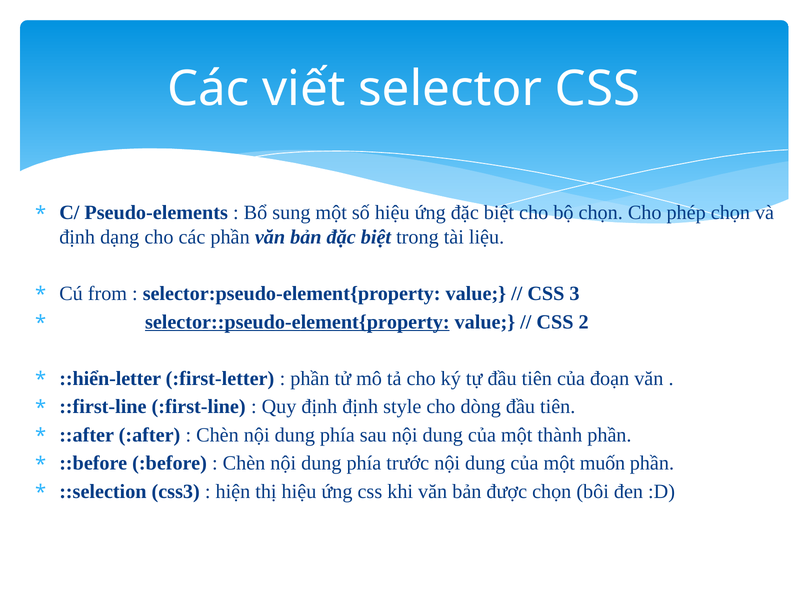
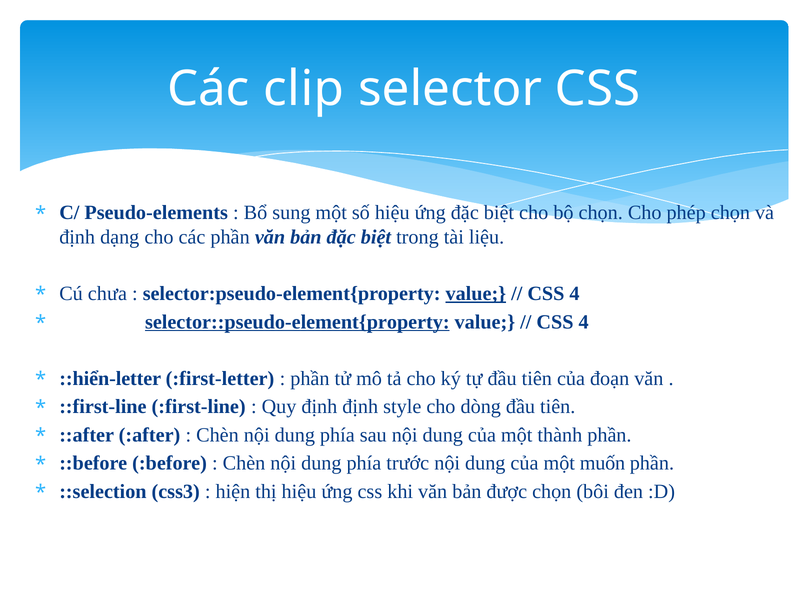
viết: viết -> clip (304, 89)
from: from -> chưa (107, 294)
value underline: none -> present (476, 294)
3: 3 -> 4 (575, 294)
2: 2 -> 4 (584, 322)
